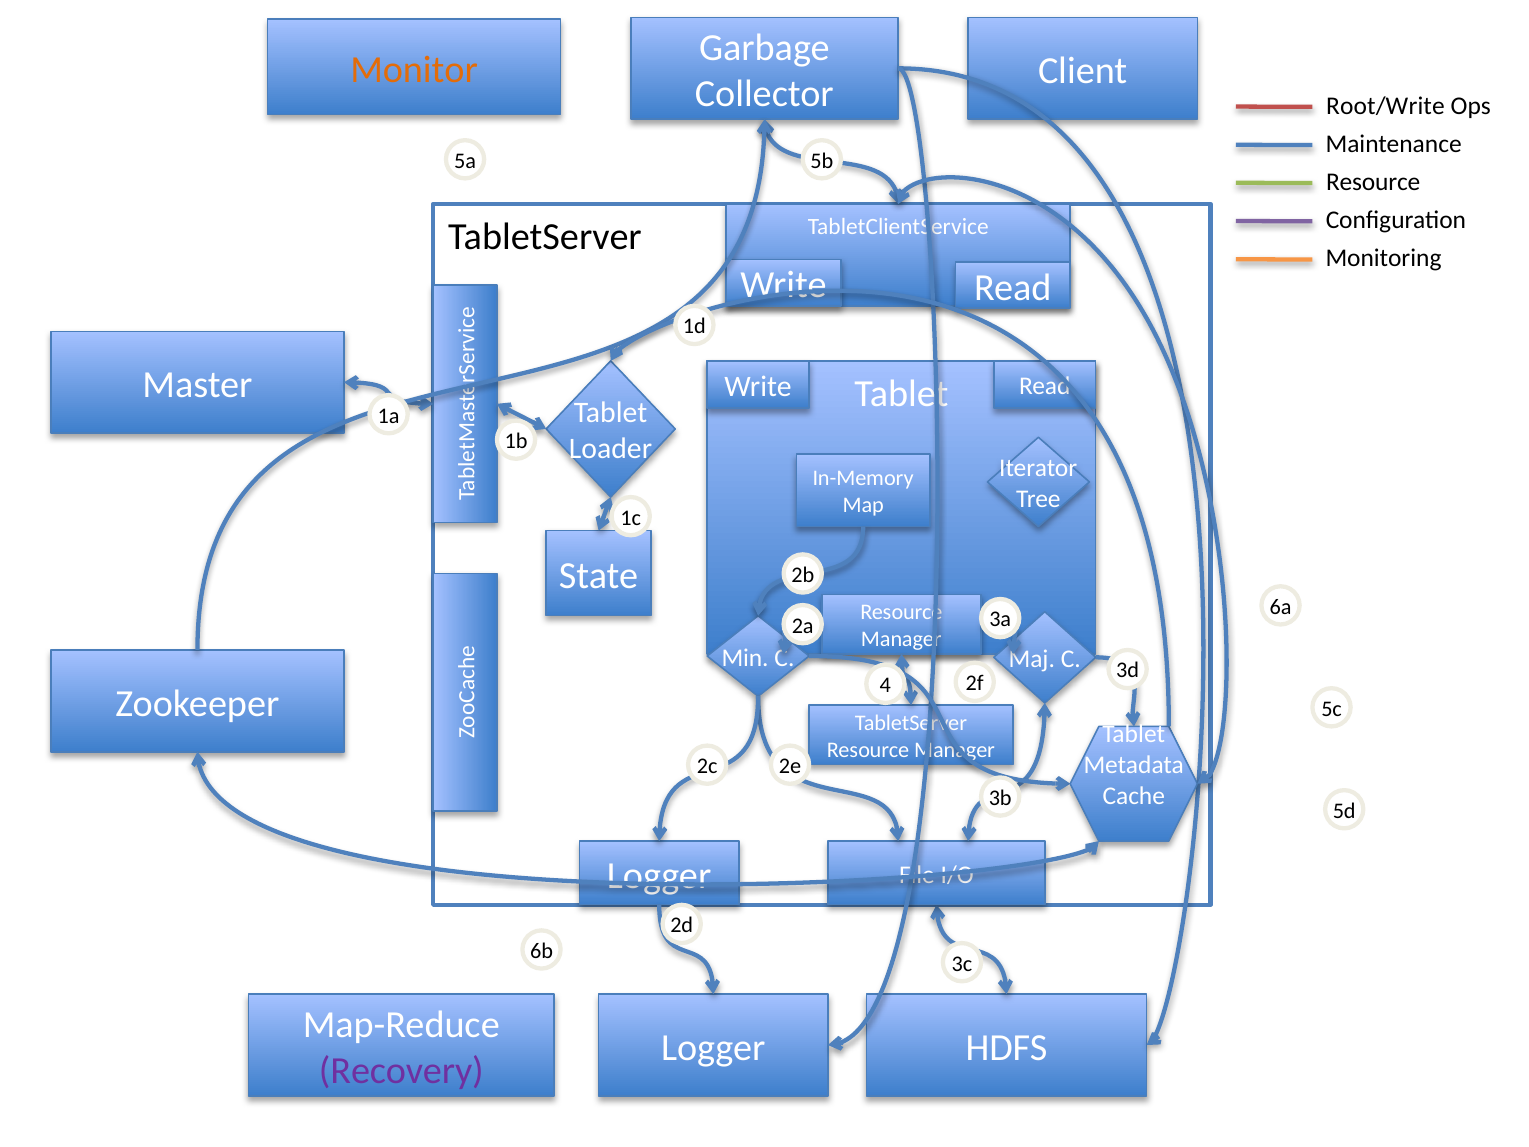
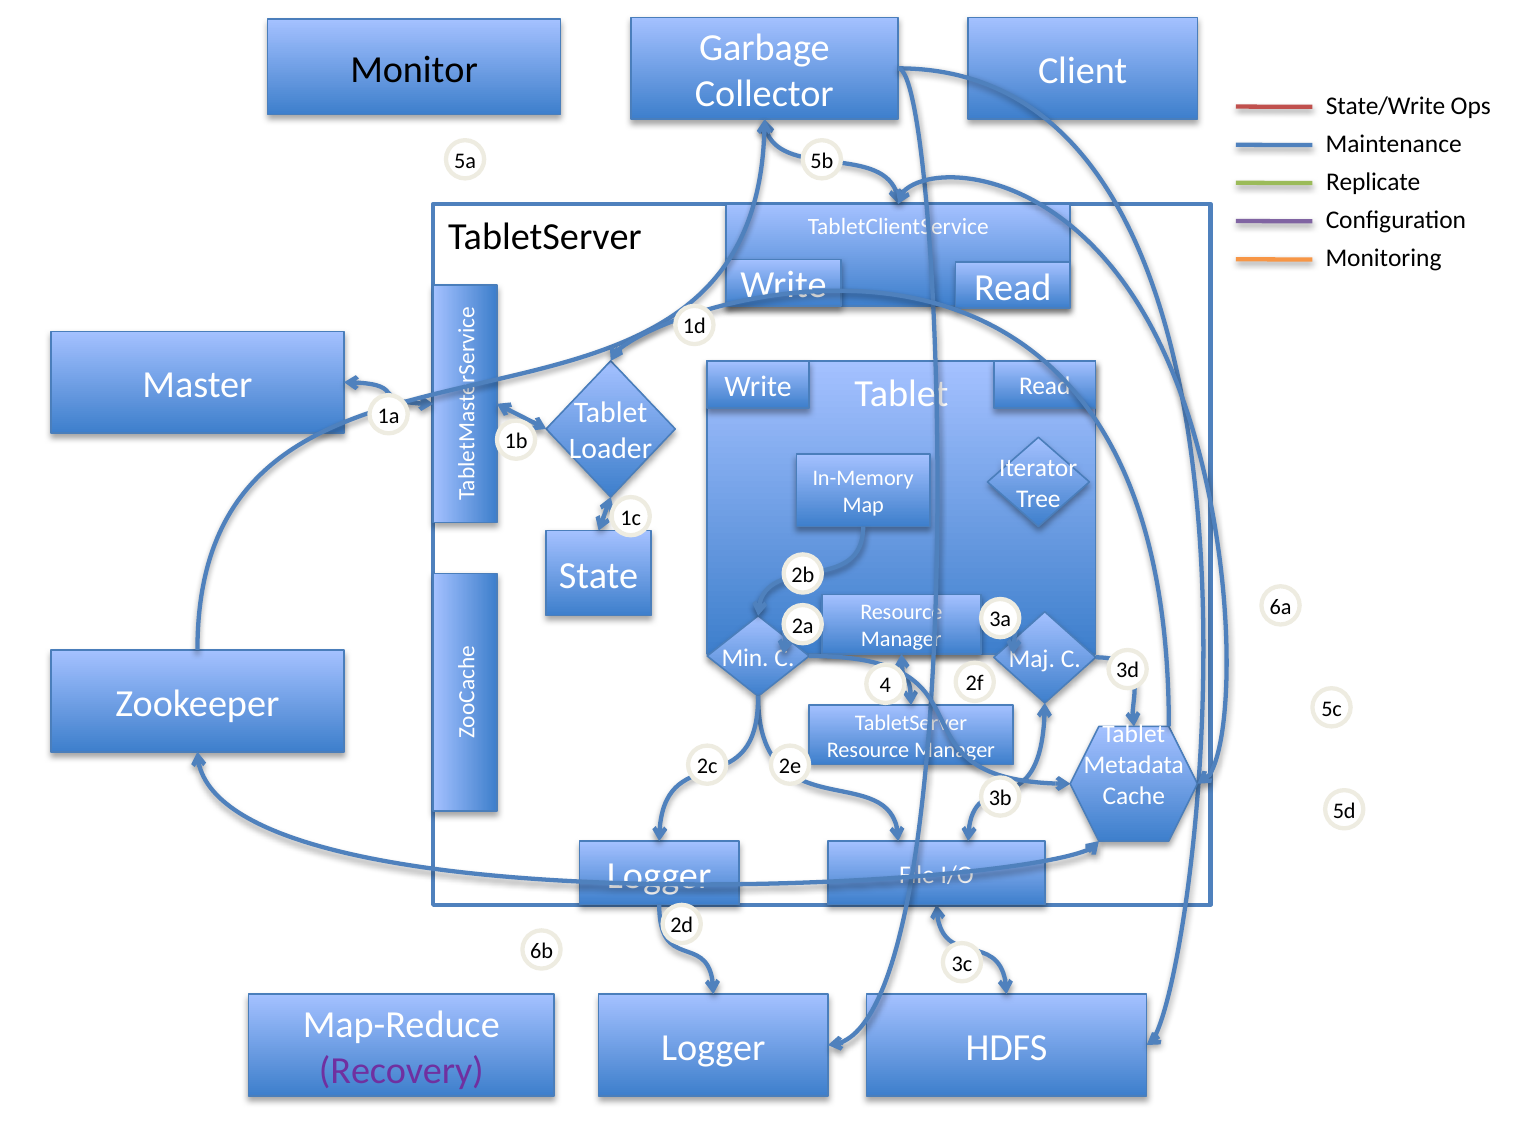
Monitor colour: orange -> black (414, 70)
Root/Write: Root/Write -> State/Write (1386, 106)
Resource: Resource -> Replicate (1373, 182)
